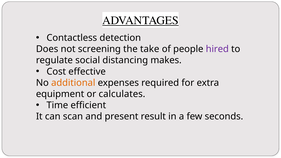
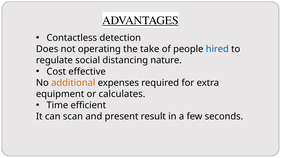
screening: screening -> operating (99, 49)
hired colour: purple -> blue (217, 49)
makes: makes -> nature (166, 60)
